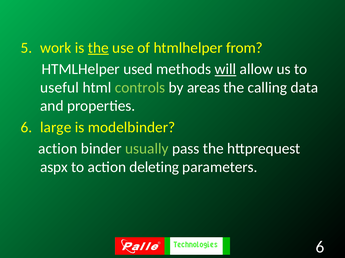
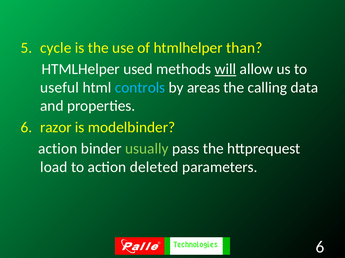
work: work -> cycle (56, 48)
the underline: present -> none (98, 48)
from: from -> than (244, 48)
controls colour: light green -> light blue (140, 88)
large: large -> razor (56, 128)
aspx: aspx -> load (54, 167)
deleting: deleting -> deleted (154, 167)
